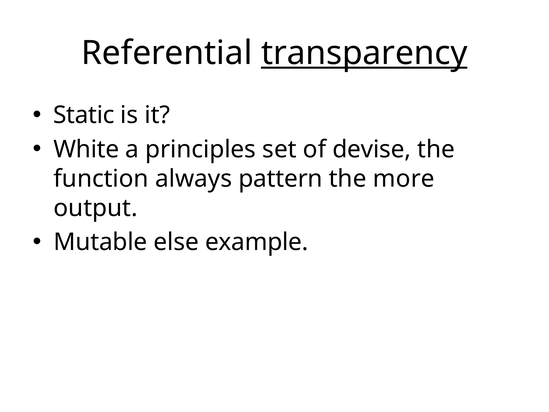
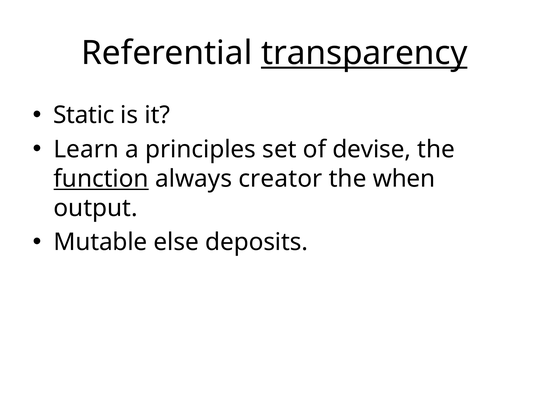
White: White -> Learn (86, 149)
function underline: none -> present (101, 179)
pattern: pattern -> creator (280, 179)
more: more -> when (404, 179)
example: example -> deposits (257, 242)
